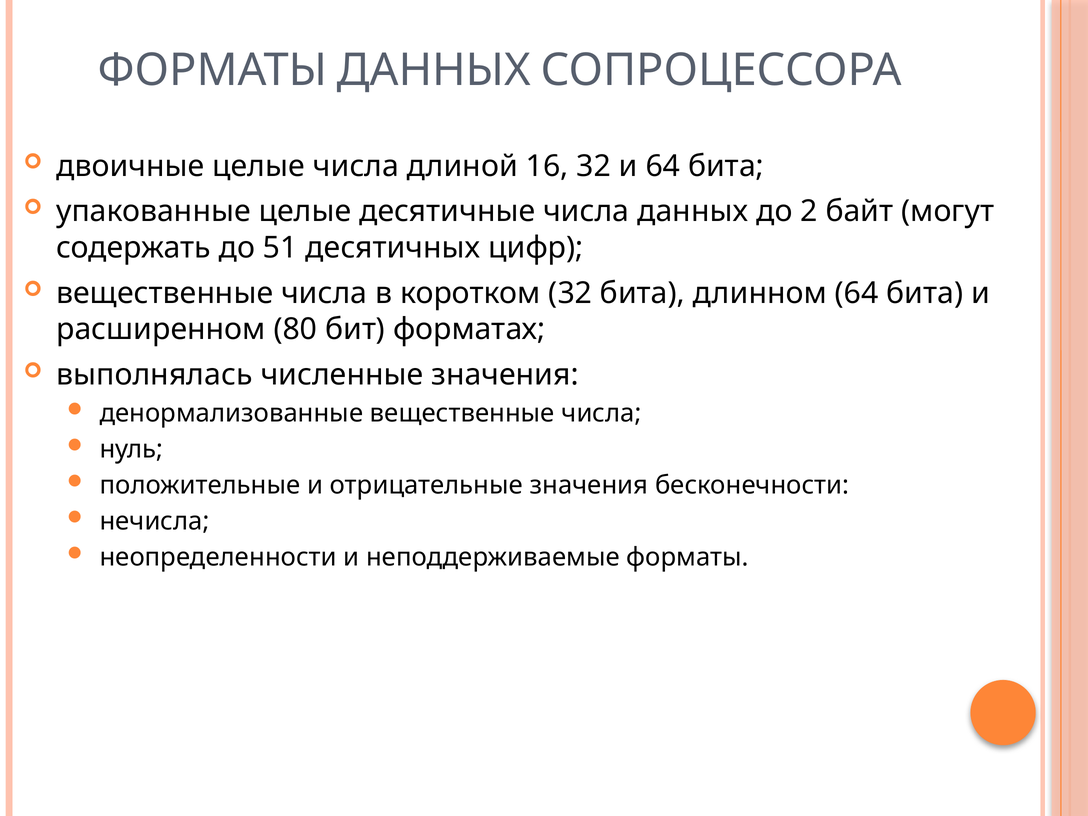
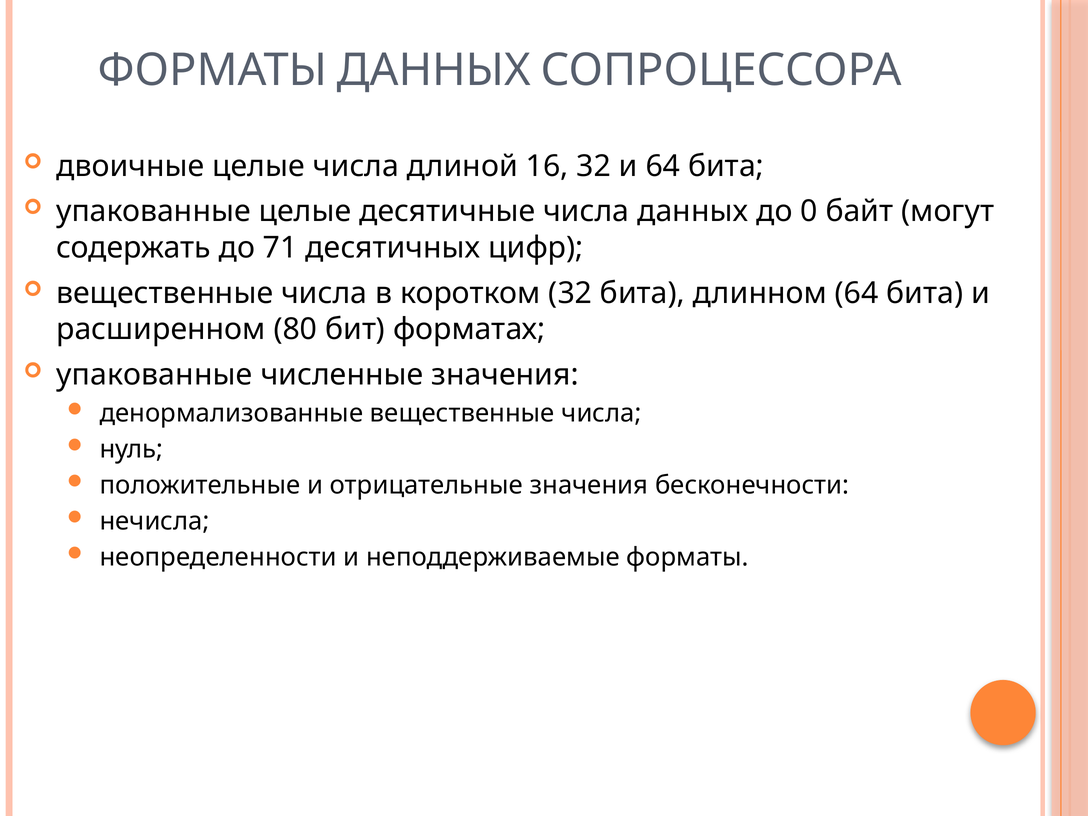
2: 2 -> 0 (809, 211)
51: 51 -> 71 (280, 248)
выполнялась: выполнялась -> упакованные (154, 375)
